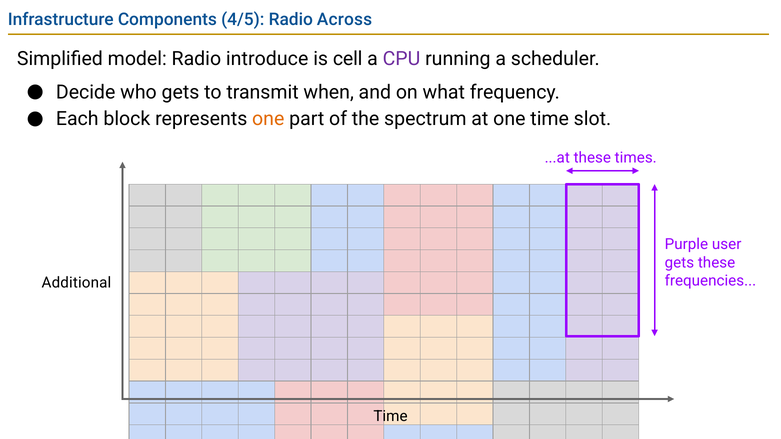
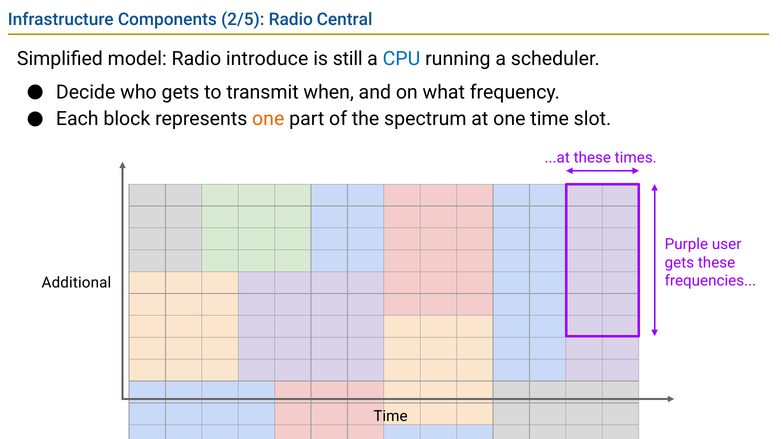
4/5: 4/5 -> 2/5 (243, 19)
Across: Across -> Central (345, 19)
cell: cell -> still (348, 59)
CPU colour: purple -> blue (401, 59)
